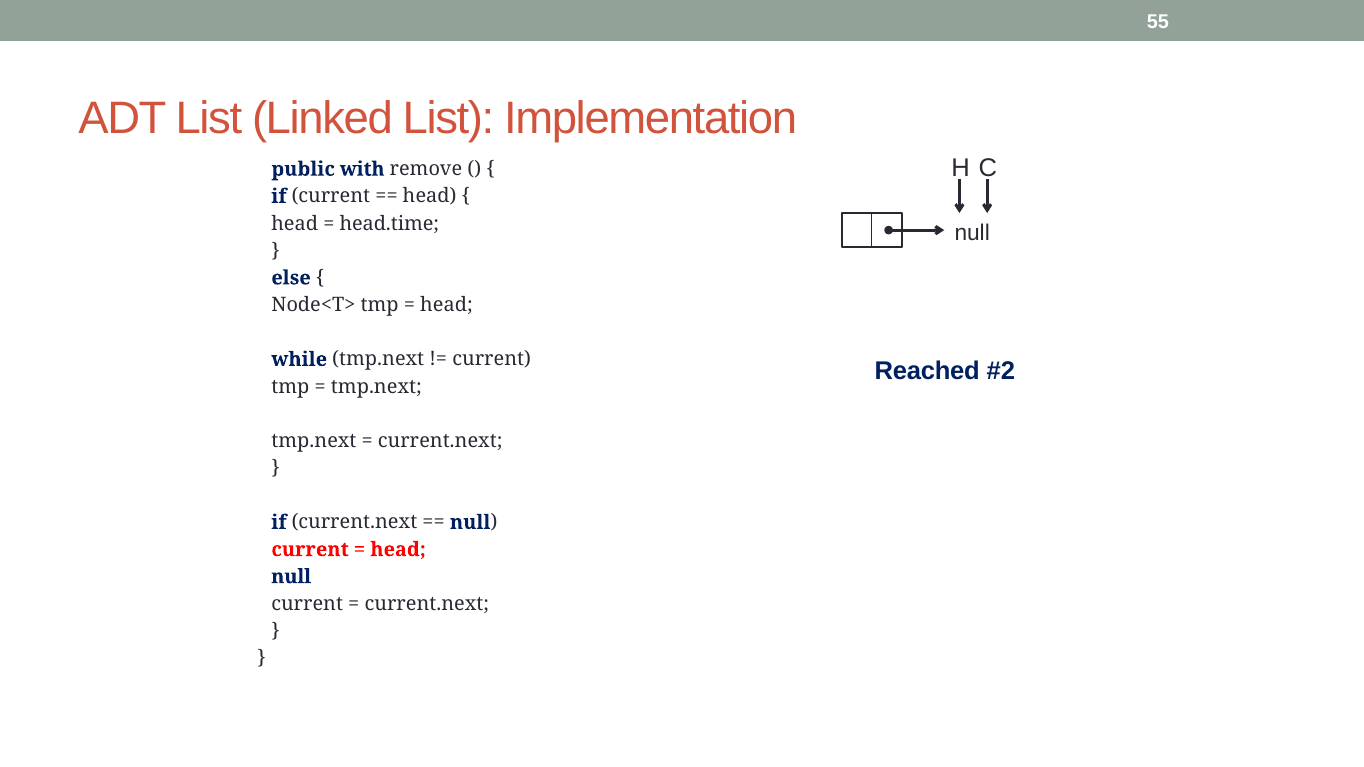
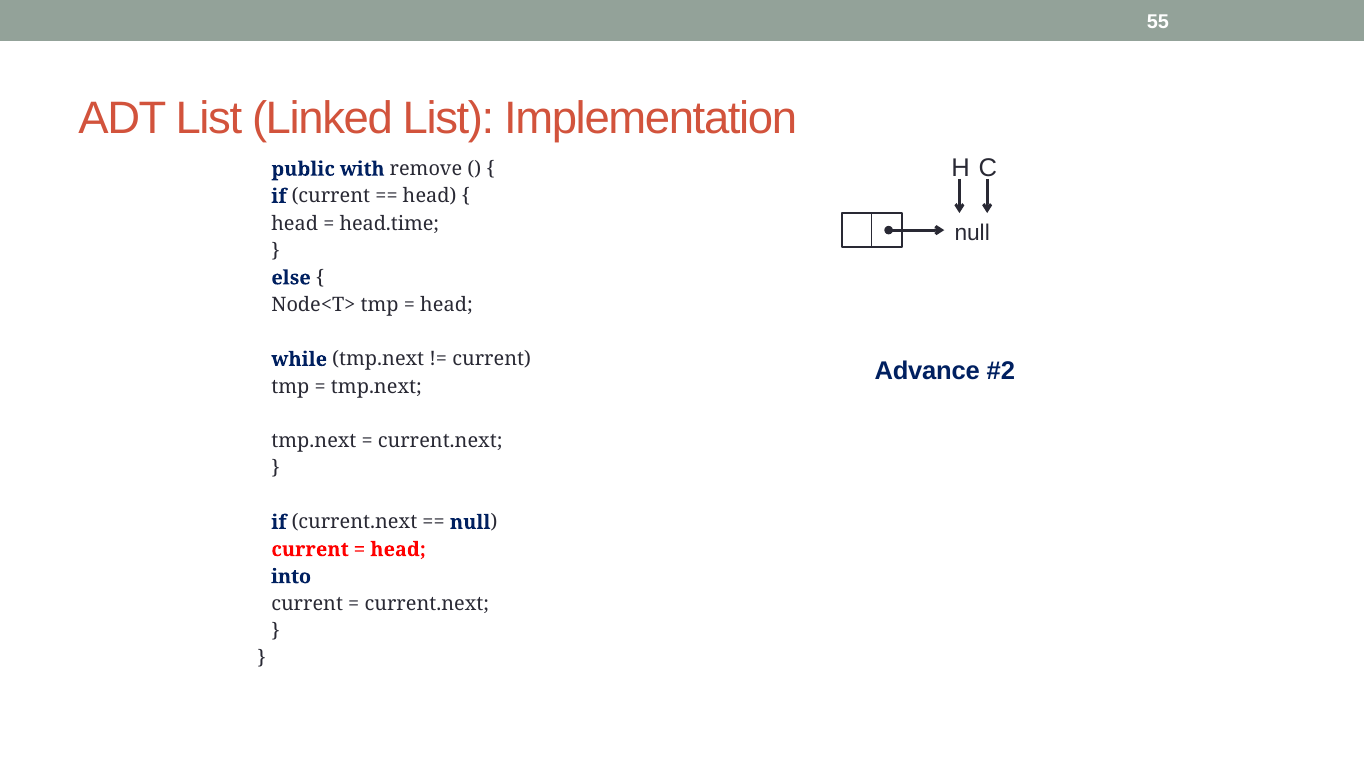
Reached: Reached -> Advance (927, 372)
null: null -> into (291, 577)
